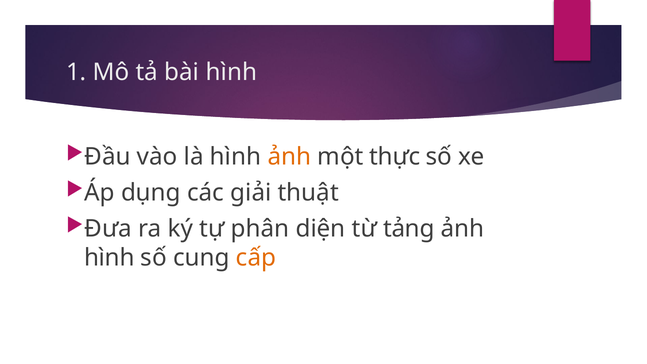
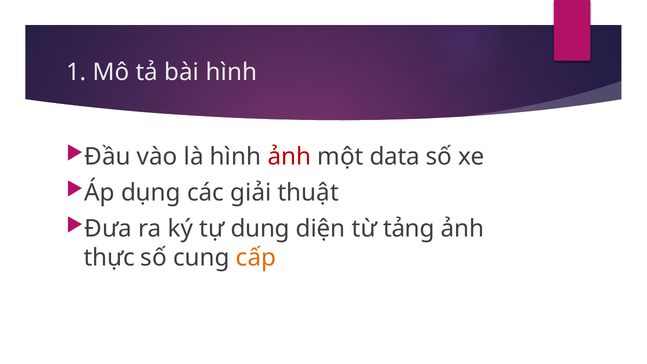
ảnh colour: orange -> red (289, 157)
thực: thực -> data (395, 157)
phân: phân -> dung (260, 229)
hình: hình -> thực (109, 258)
